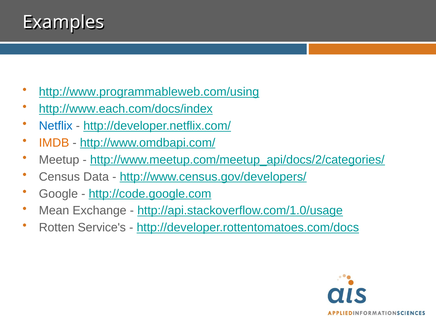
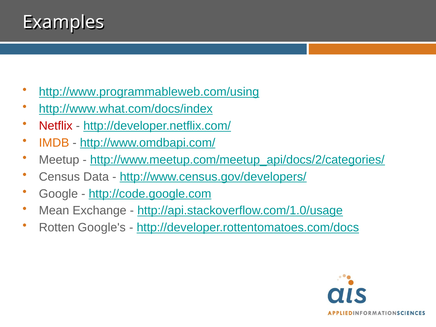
http://www.each.com/docs/index: http://www.each.com/docs/index -> http://www.what.com/docs/index (126, 109)
Netflix colour: blue -> red (56, 126)
Service's: Service's -> Google's (102, 228)
